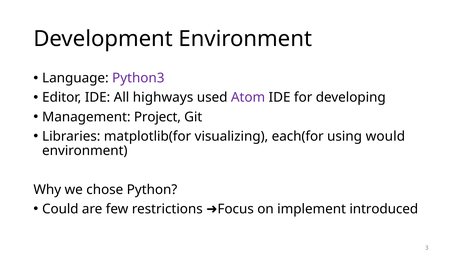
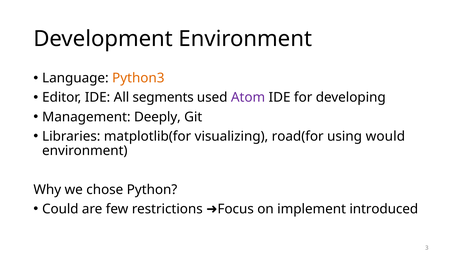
Python3 colour: purple -> orange (138, 78)
highways: highways -> segments (163, 97)
Project: Project -> Deeply (157, 117)
each(for: each(for -> road(for (298, 136)
